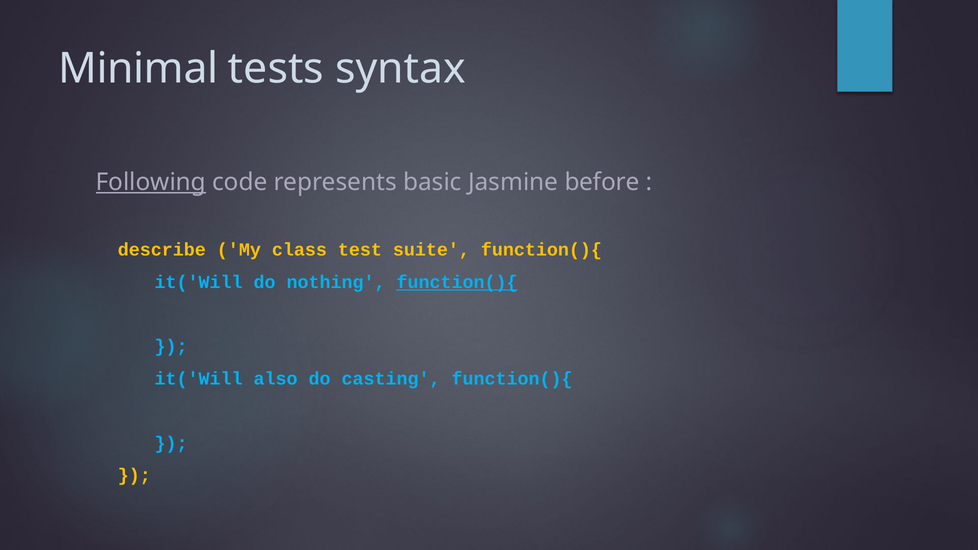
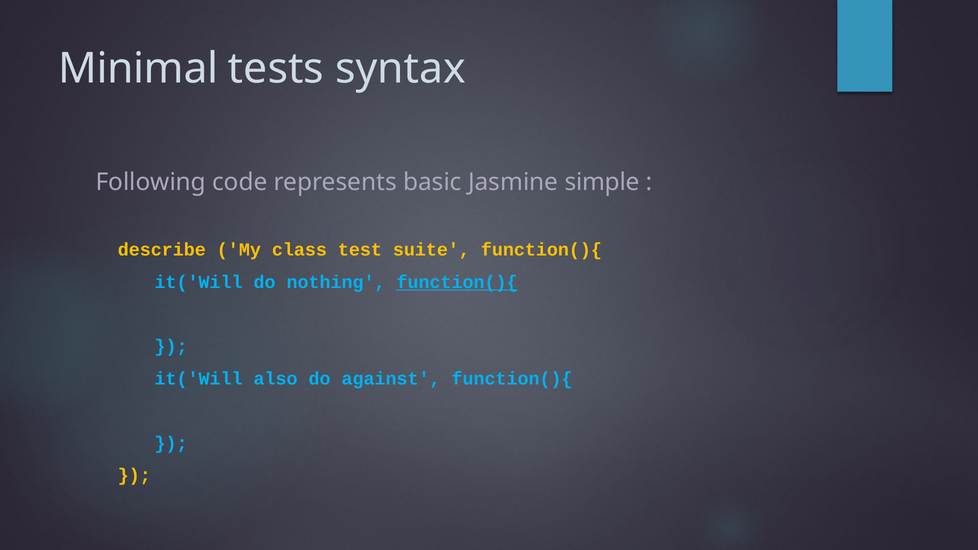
Following underline: present -> none (151, 182)
before: before -> simple (602, 182)
casting: casting -> against (391, 379)
